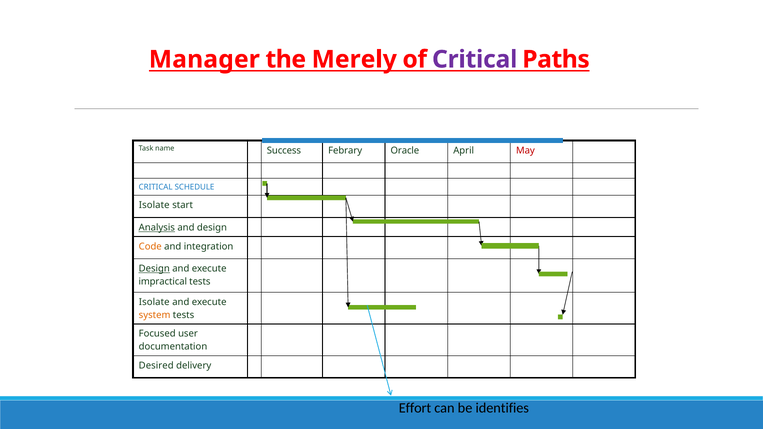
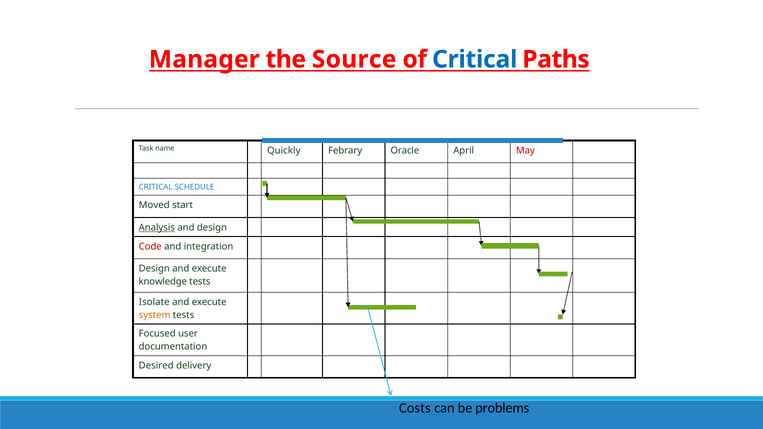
Merely: Merely -> Source (354, 59)
Critical colour: purple -> blue (475, 59)
Success: Success -> Quickly (284, 150)
Isolate: Isolate -> Moved (154, 205)
Code colour: orange -> red (150, 247)
Design underline: present -> none (154, 269)
impractical: impractical -> knowledge (163, 282)
Effort: Effort -> Costs (415, 408)
identifies: identifies -> problems (502, 408)
